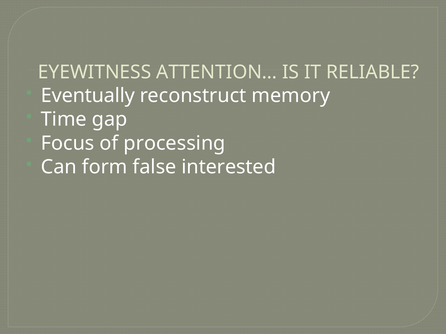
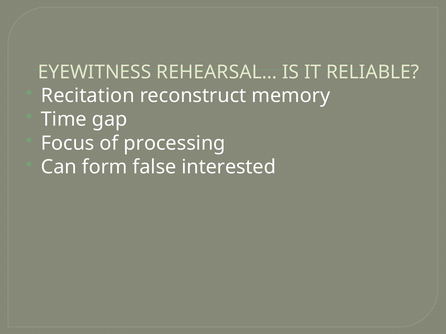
ATTENTION…: ATTENTION… -> REHEARSAL… (217, 72)
Eventually: Eventually -> Recitation (88, 96)
